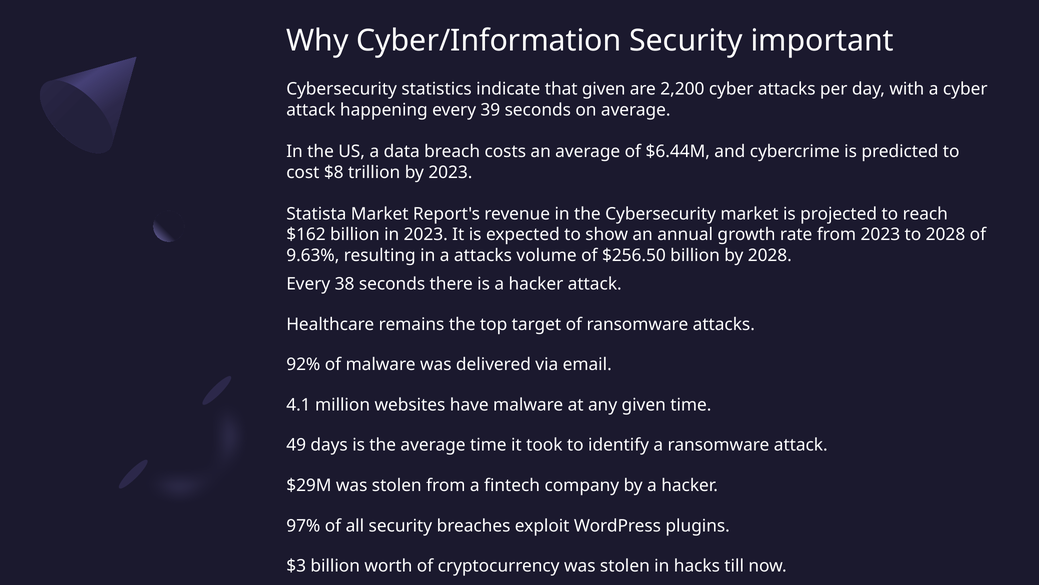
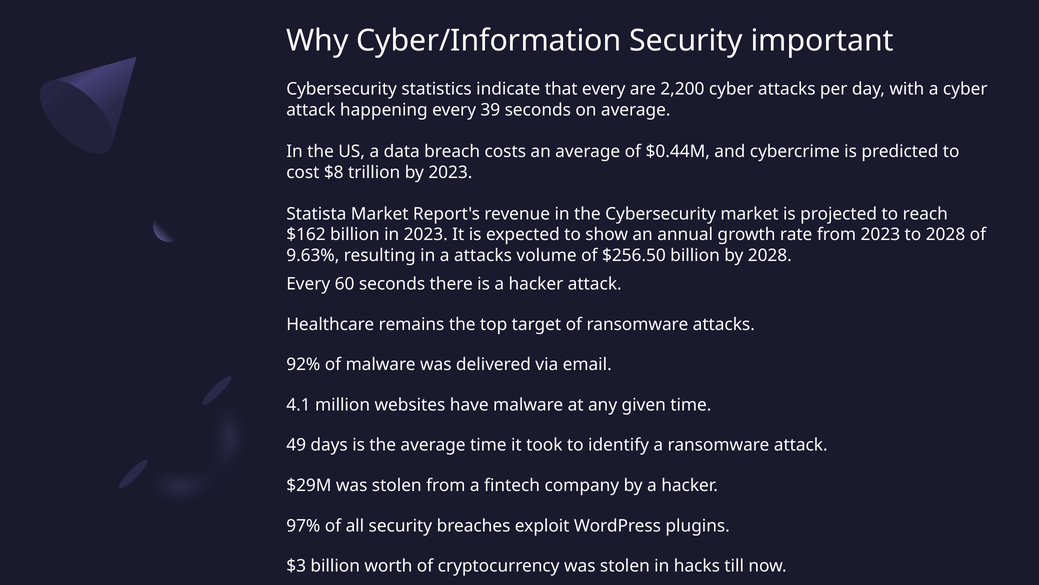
that given: given -> every (604, 89)
$6.44M: $6.44M -> $0.44M (678, 151)
38: 38 -> 60 (345, 284)
